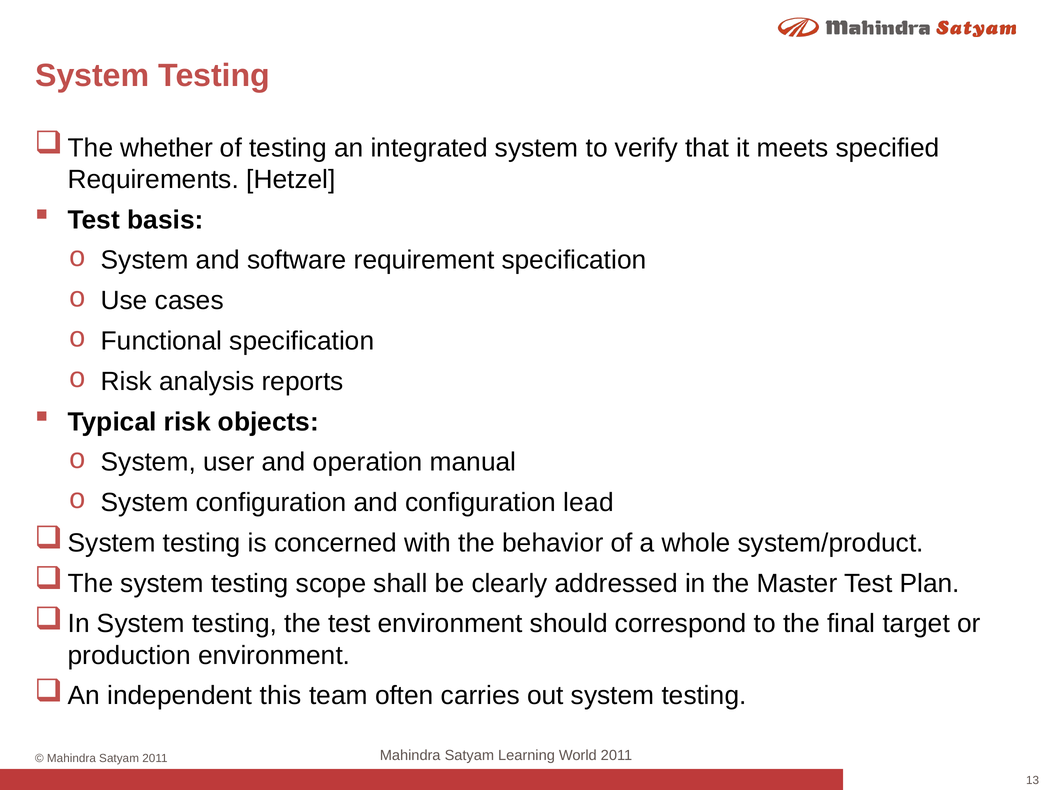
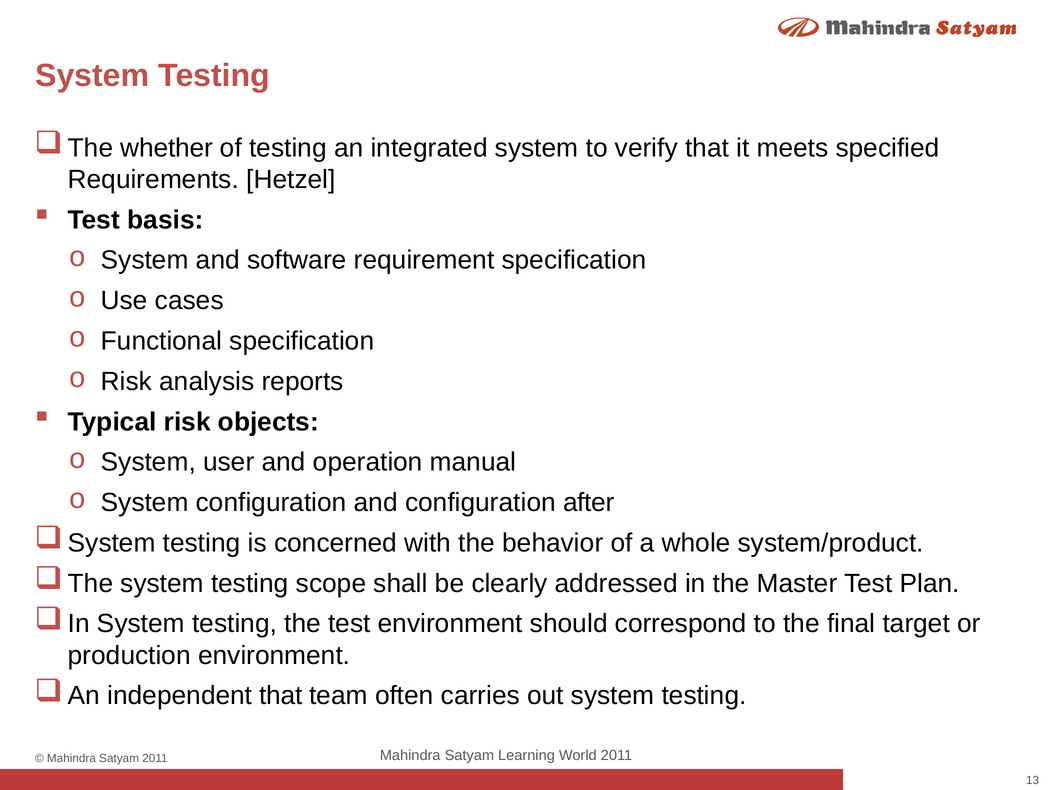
lead: lead -> after (589, 503)
independent this: this -> that (281, 696)
